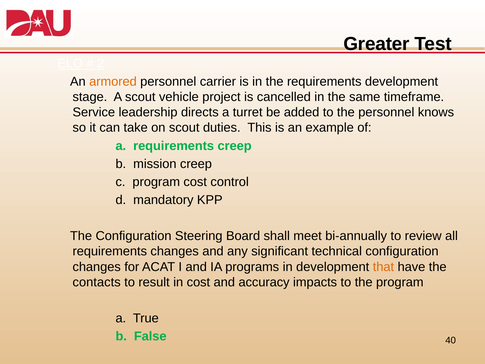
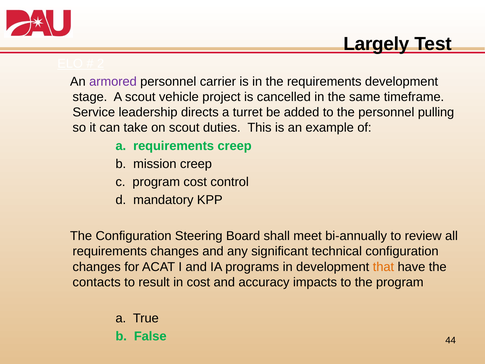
Greater: Greater -> Largely (376, 44)
armored colour: orange -> purple (113, 82)
knows: knows -> pulling (436, 112)
40: 40 -> 44 (451, 340)
